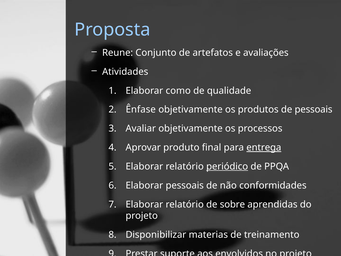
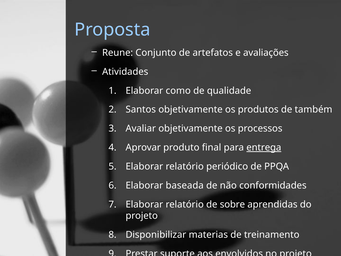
Ênfase: Ênfase -> Santos (141, 110)
de pessoais: pessoais -> também (314, 110)
periódico underline: present -> none (227, 166)
Elaborar pessoais: pessoais -> baseada (185, 185)
